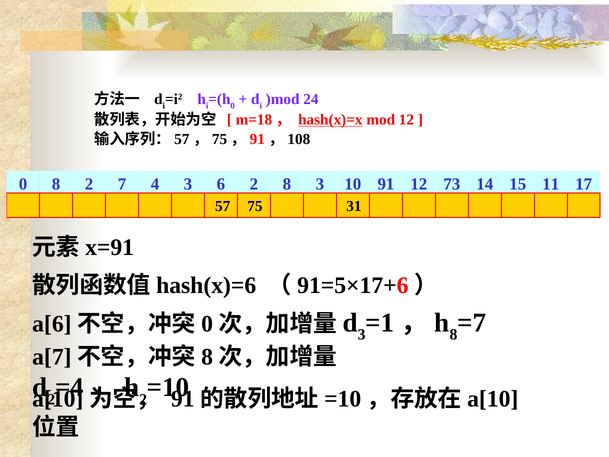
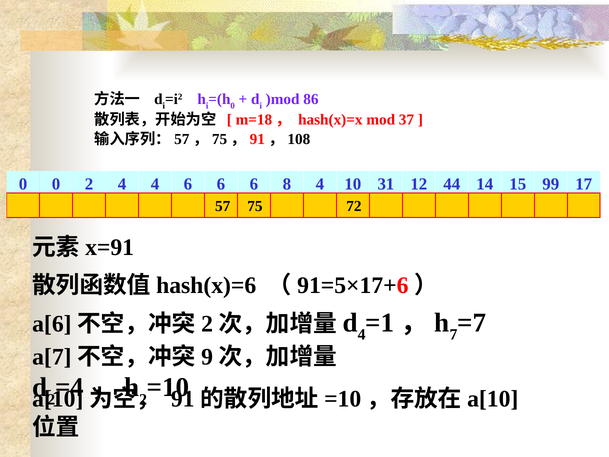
24: 24 -> 86 (311, 99)
hash(x)=x underline: present -> none (330, 120)
mod 12: 12 -> 37 (406, 120)
0 8: 8 -> 0 (56, 184)
2 7: 7 -> 4 (122, 184)
4 3: 3 -> 6 (188, 184)
2: 2 -> 6 (254, 184)
8 3: 3 -> 4 (320, 184)
10 91: 91 -> 31 (386, 184)
73: 73 -> 44 (452, 184)
11: 11 -> 99 (551, 184)
31: 31 -> 72 (354, 206)
0: 0 -> 2 (207, 324)
3: 3 -> 4 (362, 334)
8: 8 -> 7 (453, 334)
8: 8 -> 9 (207, 357)
